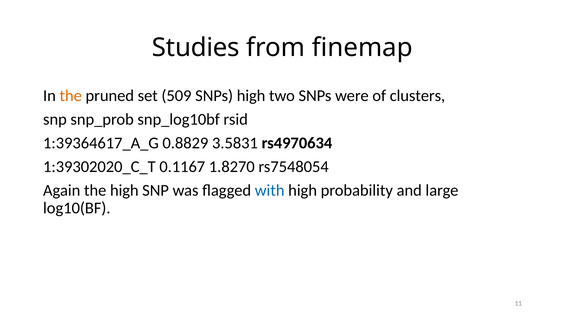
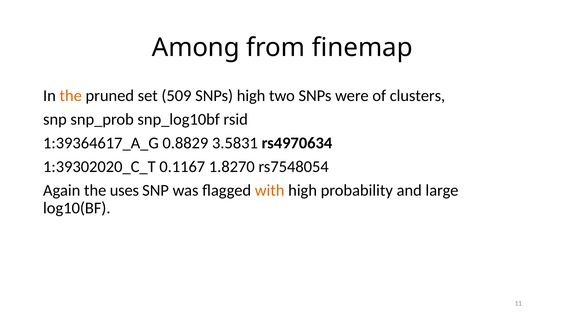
Studies: Studies -> Among (196, 47)
the high: high -> uses (124, 190)
with colour: blue -> orange (270, 190)
